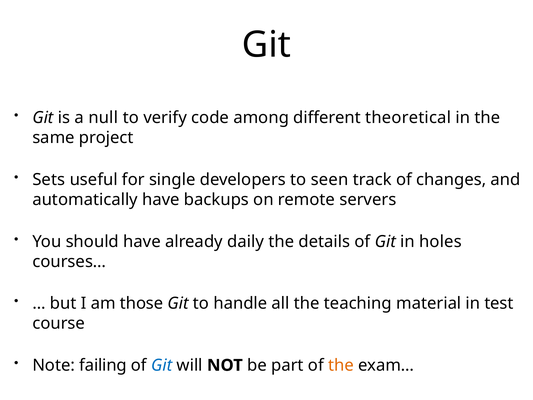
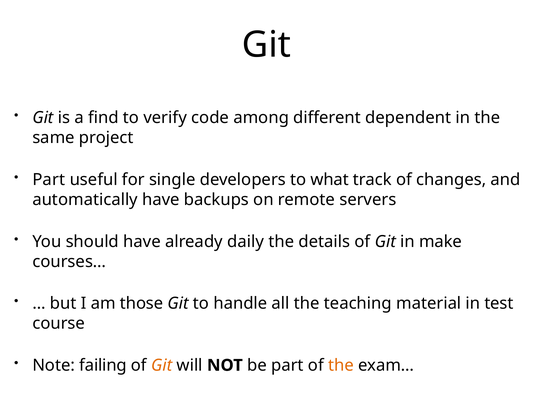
null: null -> find (103, 118)
theoretical: theoretical -> dependent (408, 118)
Sets: Sets -> Part (49, 180)
seen: seen -> what (330, 180)
holes: holes -> make (441, 241)
Git colour: blue -> orange (162, 365)
